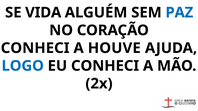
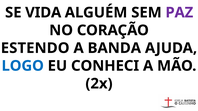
PAZ colour: blue -> purple (179, 13)
CONHECI: CONHECI -> ESTENDO (35, 48)
HOUVE: HOUVE -> BANDA (114, 48)
